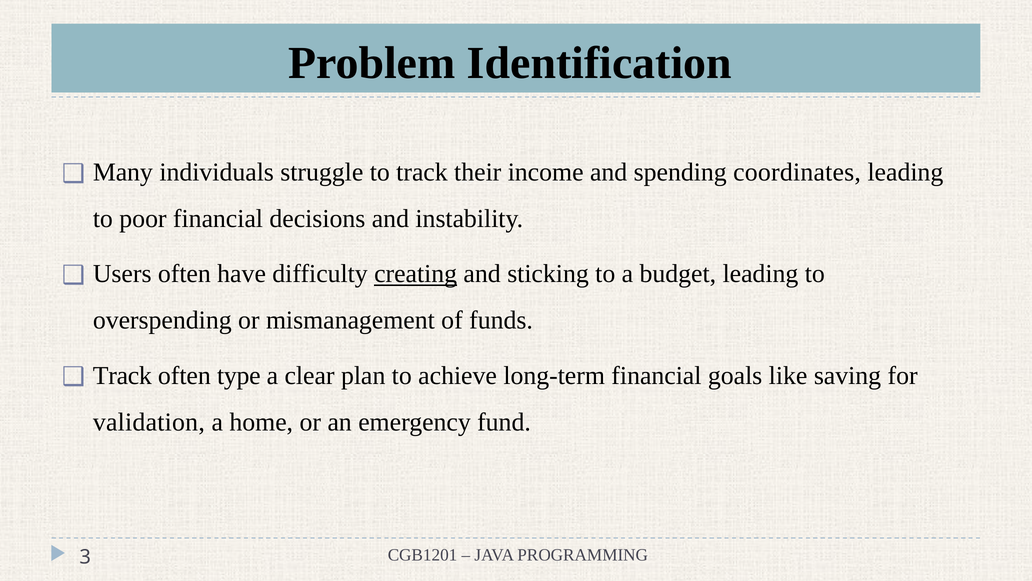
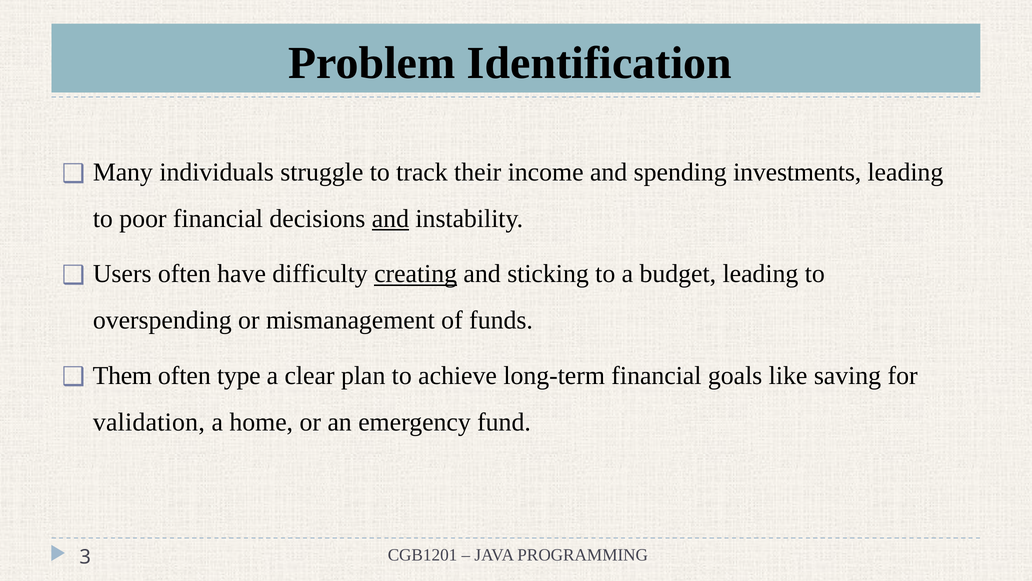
coordinates: coordinates -> investments (797, 172)
and underline: none -> present (390, 219)
Track: Track -> Them (122, 375)
